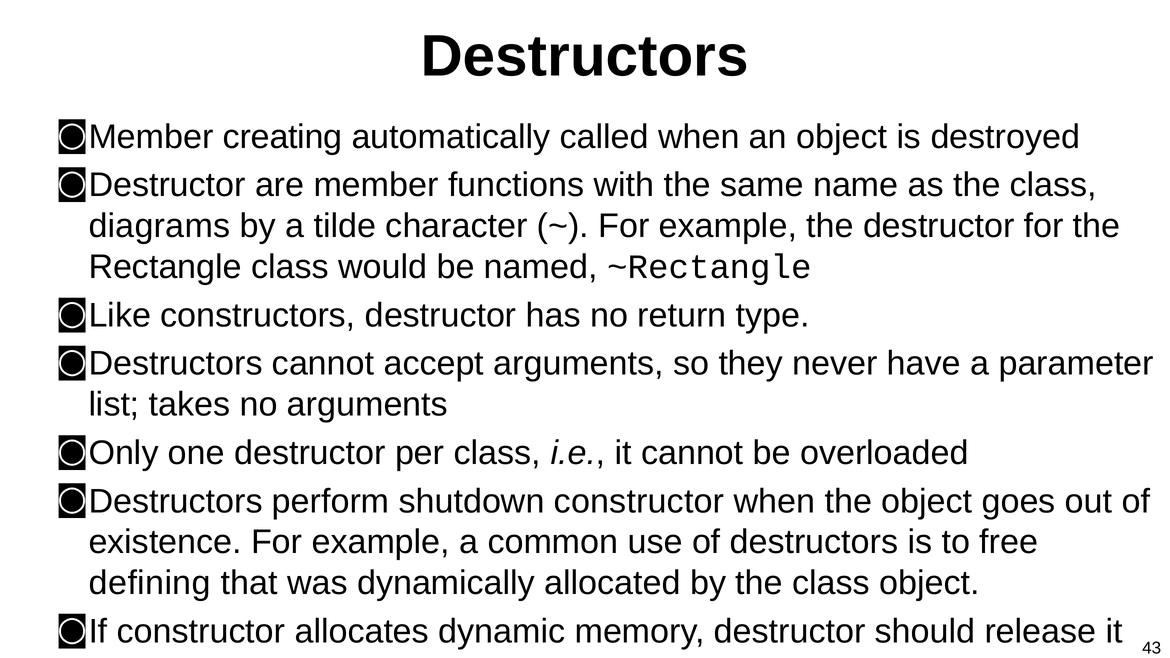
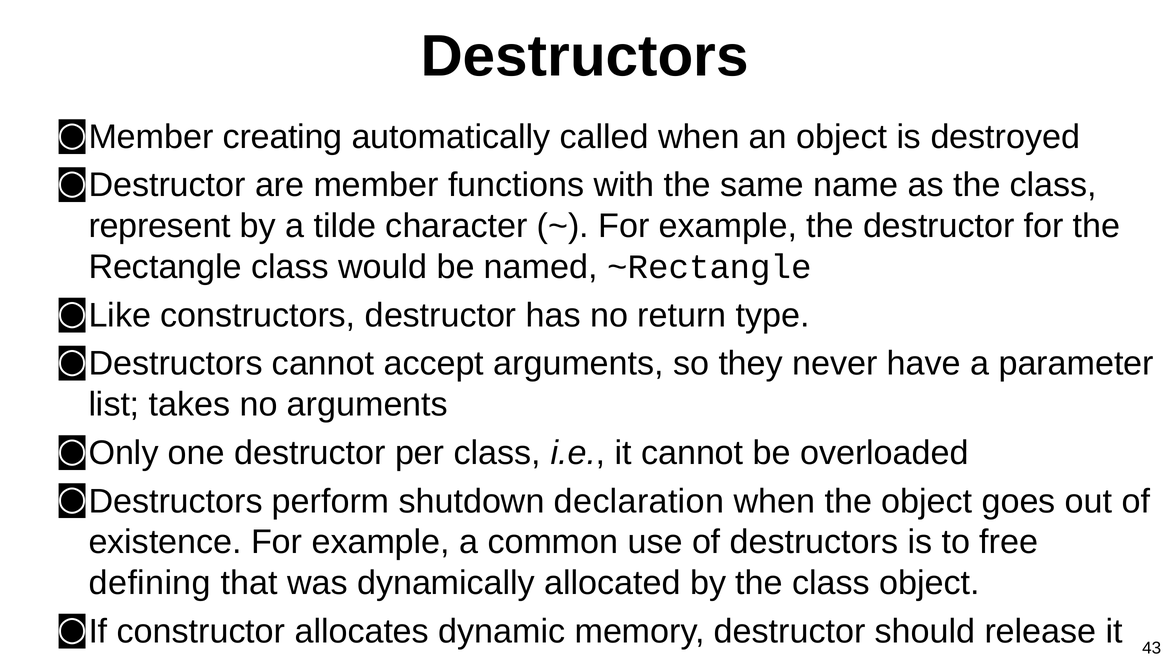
diagrams: diagrams -> represent (160, 226)
shutdown constructor: constructor -> declaration (639, 501)
